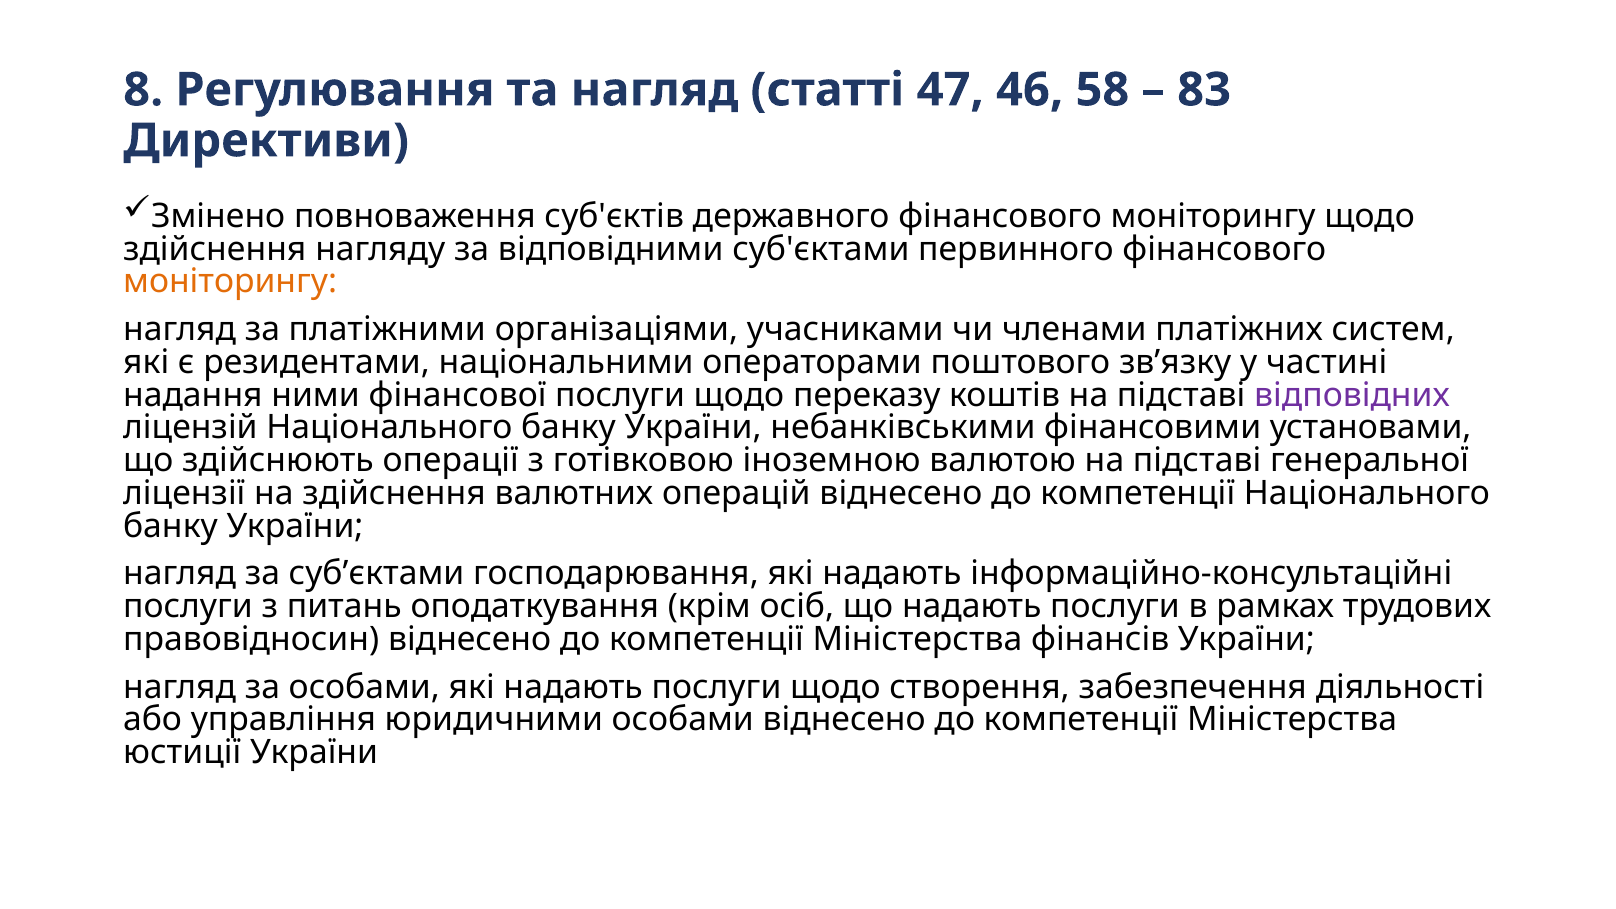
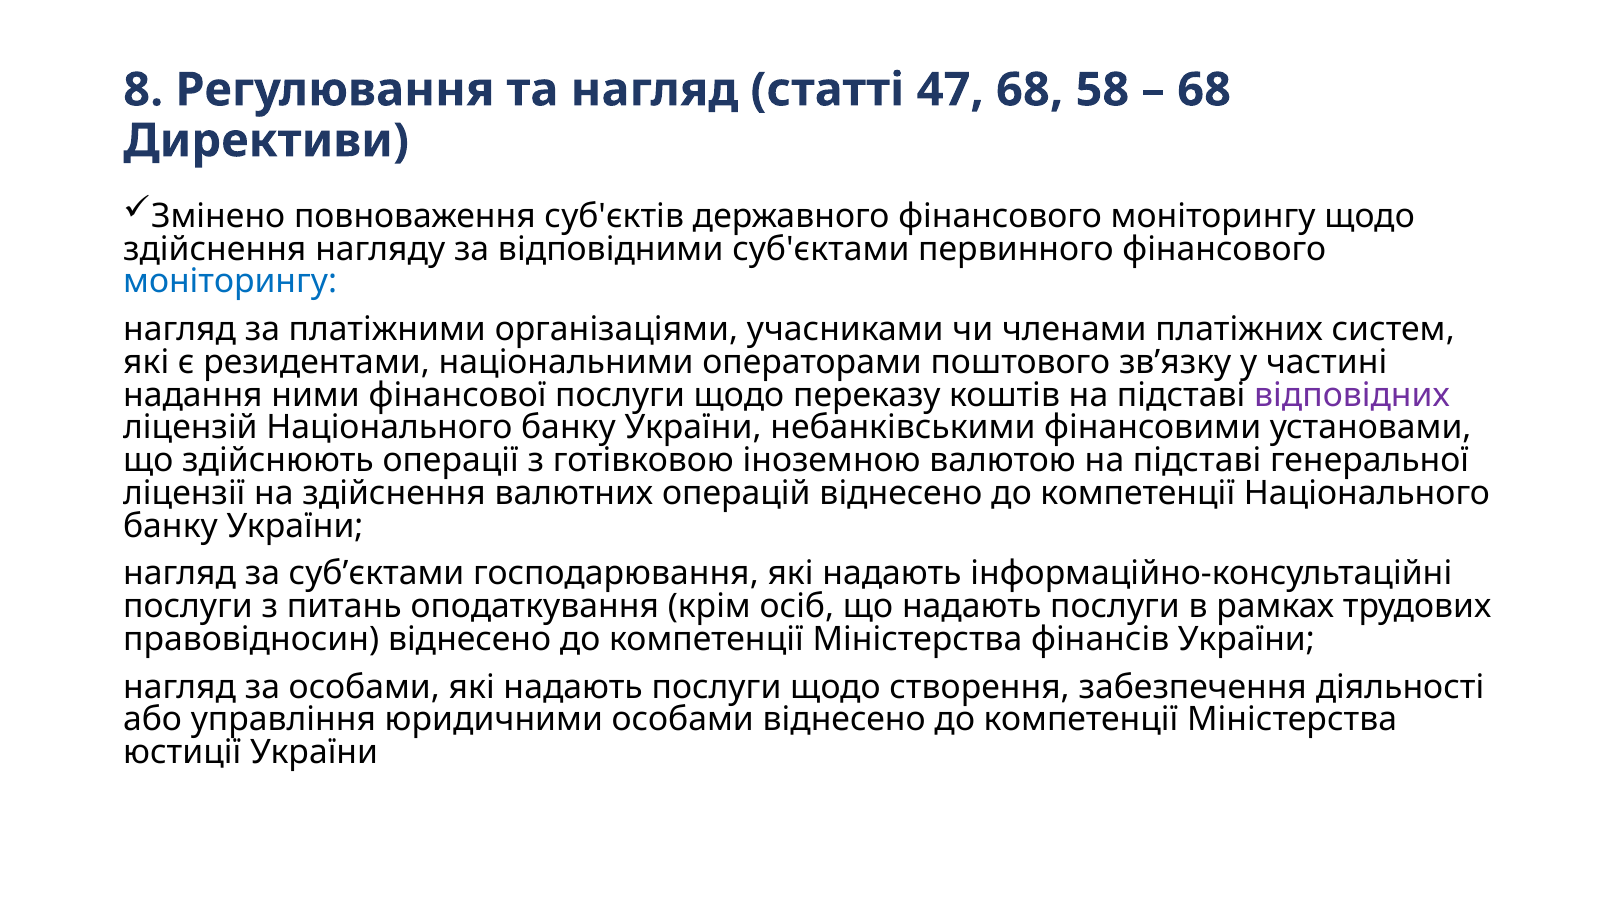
47 46: 46 -> 68 (1030, 90)
83: 83 -> 68 (1204, 90)
моніторингу colour: orange -> blue (230, 282)
